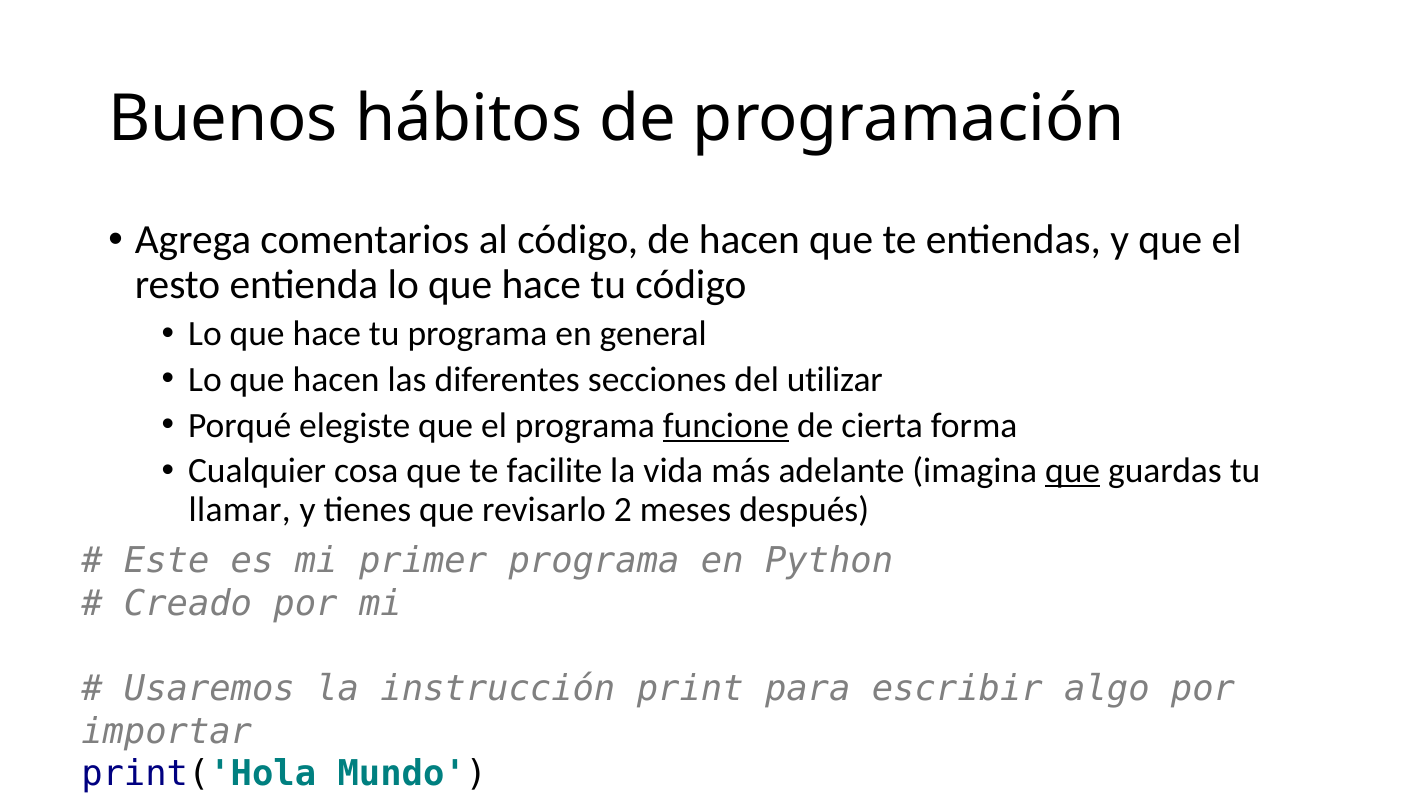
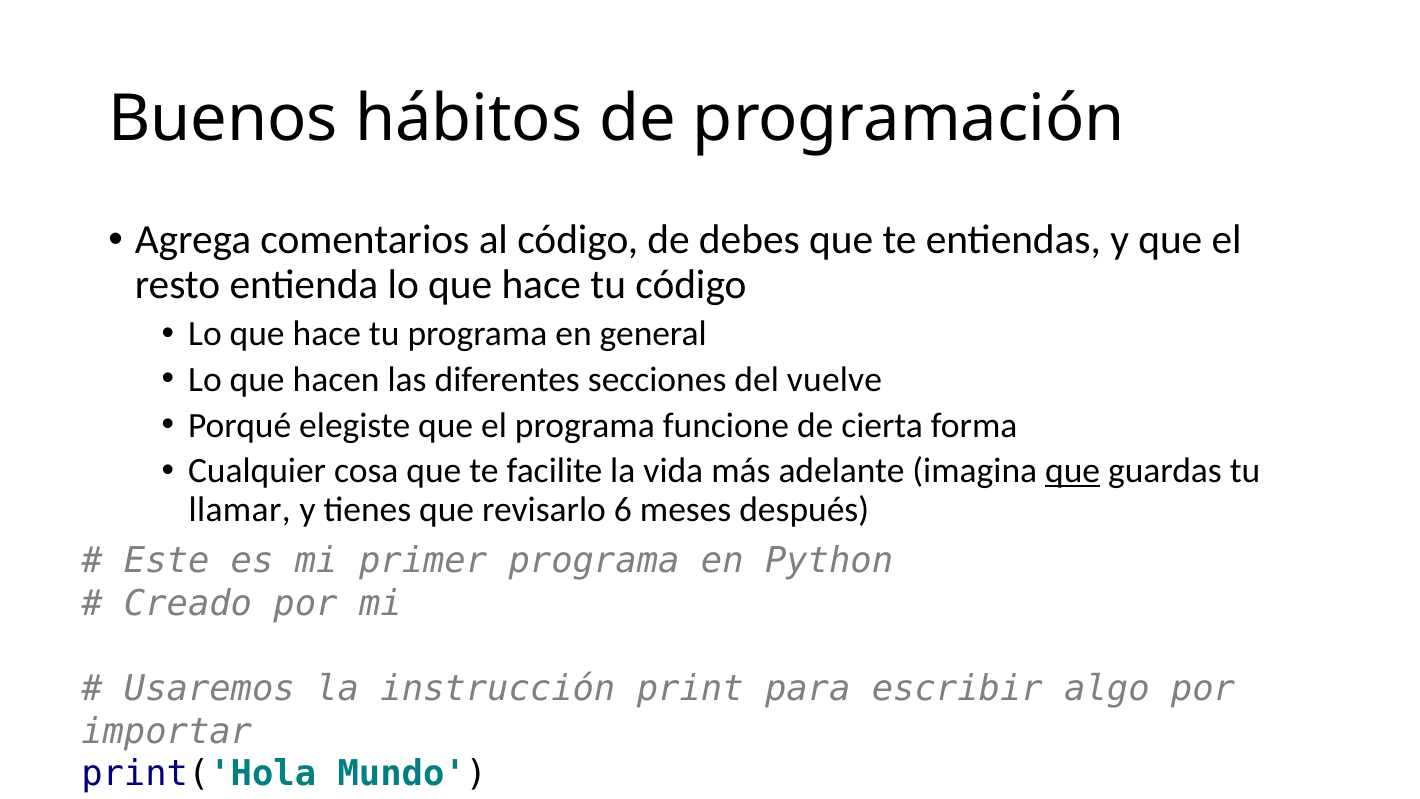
de hacen: hacen -> debes (749, 240)
utilizar: utilizar -> vuelve (835, 379)
funcione underline: present -> none (726, 425)
2: 2 -> 6 (623, 509)
